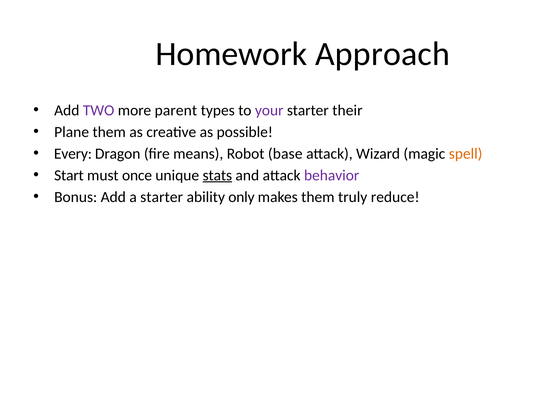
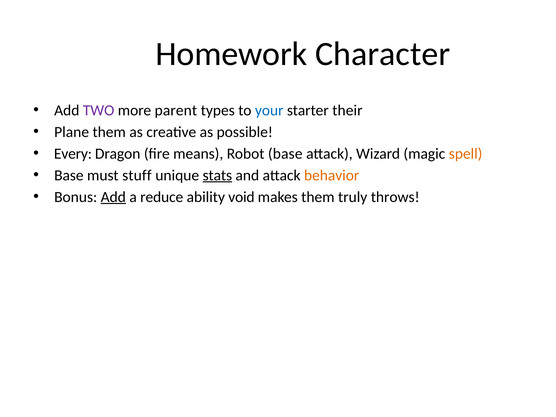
Approach: Approach -> Character (383, 54)
your colour: purple -> blue (269, 110)
Start: Start -> Base (69, 175)
once: once -> stuff (137, 175)
behavior colour: purple -> orange (332, 175)
Add underline: none -> present (113, 197)
a starter: starter -> reduce (162, 197)
only: only -> void (241, 197)
reduce: reduce -> throws (395, 197)
